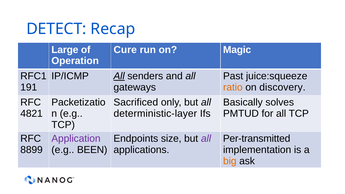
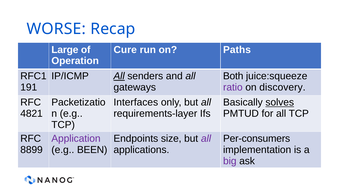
DETECT: DETECT -> WORSE (56, 29)
Magic: Magic -> Paths (237, 50)
Past: Past -> Both (233, 76)
ratio colour: orange -> purple (233, 87)
Sacrificed: Sacrificed -> Interfaces (136, 102)
solves underline: none -> present (280, 102)
deterministic-layer: deterministic-layer -> requirements-layer (155, 114)
Per-transmitted: Per-transmitted -> Per-consumers (257, 139)
big colour: orange -> purple (230, 161)
